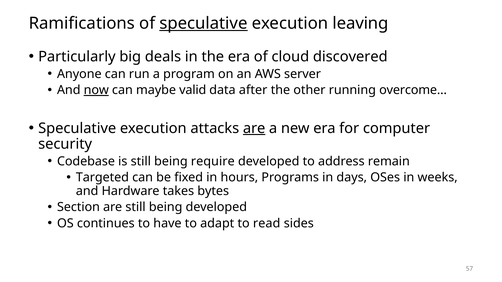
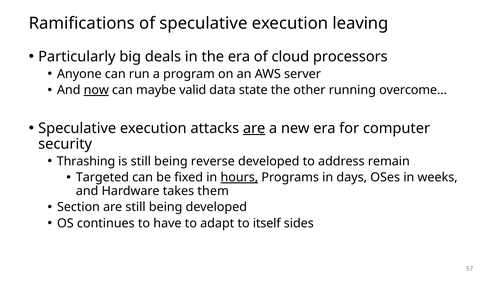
speculative underline: present -> none (203, 23)
discovered: discovered -> processors (350, 57)
after: after -> state (253, 90)
Codebase: Codebase -> Thrashing (86, 162)
require: require -> reverse (213, 162)
hours underline: none -> present (239, 178)
bytes: bytes -> them (213, 191)
read: read -> itself (267, 224)
